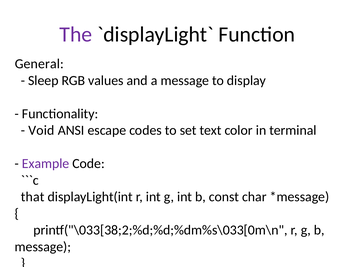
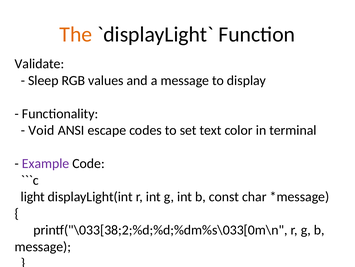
The colour: purple -> orange (76, 34)
General: General -> Validate (39, 64)
that: that -> light (33, 196)
